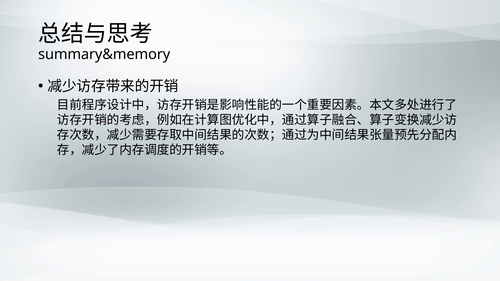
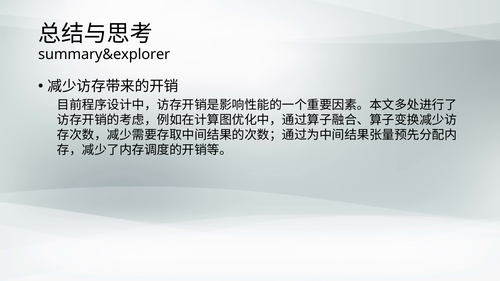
summary&memory: summary&memory -> summary&explorer (104, 54)
